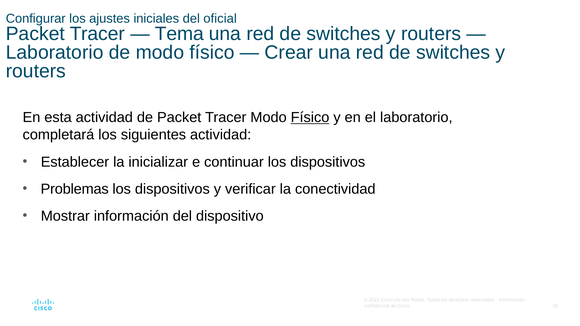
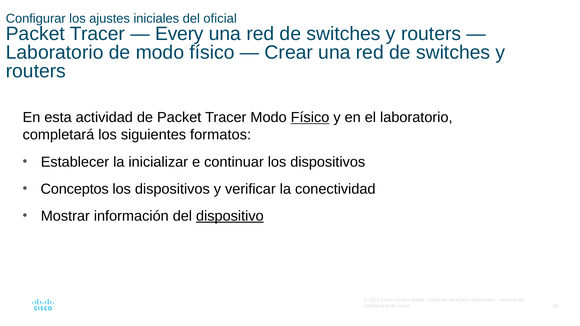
Tema: Tema -> Every (179, 34)
siguientes actividad: actividad -> formatos (221, 135)
Problemas: Problemas -> Conceptos (75, 189)
dispositivo underline: none -> present (230, 216)
